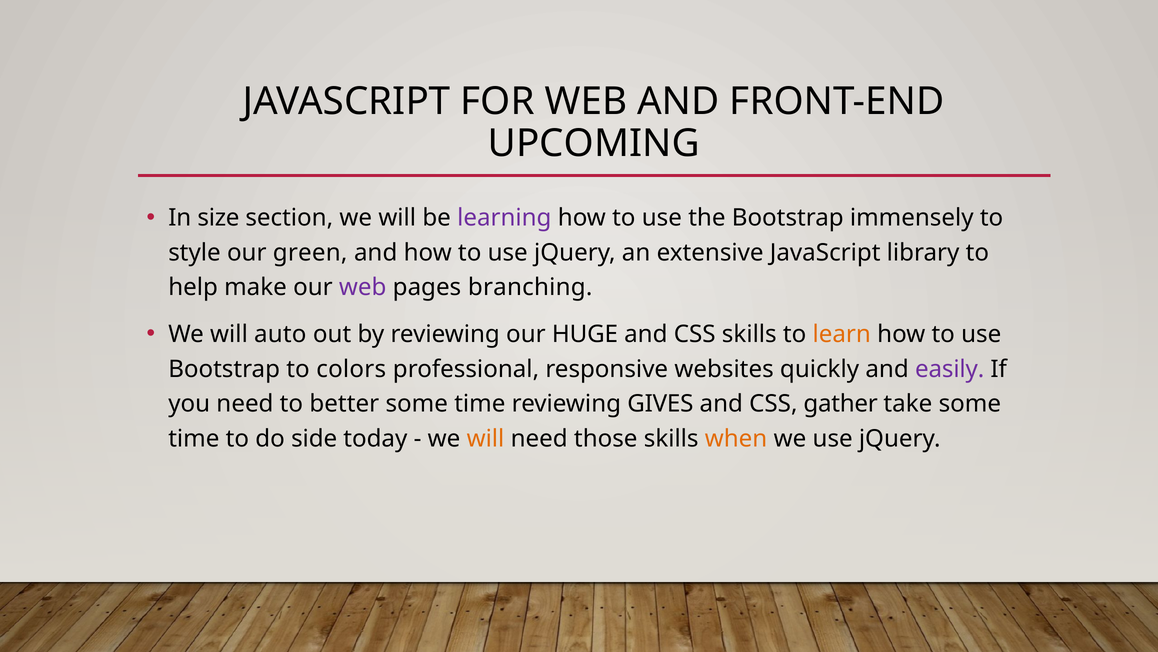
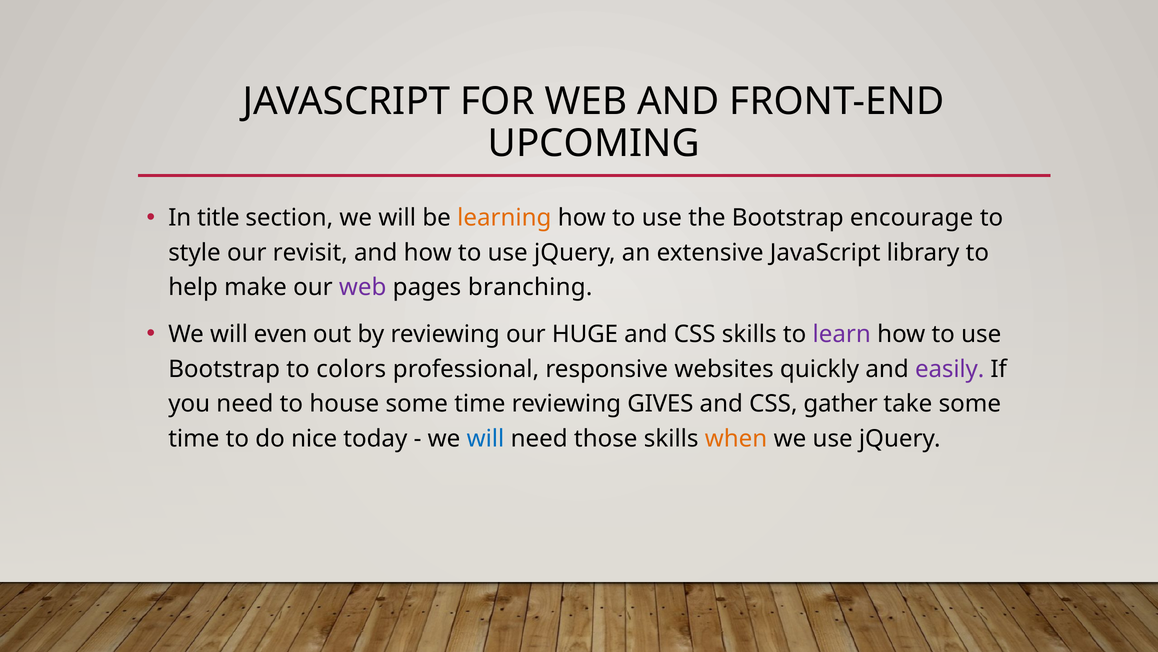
size: size -> title (218, 218)
learning colour: purple -> orange (504, 218)
immensely: immensely -> encourage (912, 218)
green: green -> revisit (310, 252)
auto: auto -> even (280, 334)
learn colour: orange -> purple (842, 334)
better: better -> house (344, 404)
side: side -> nice (314, 438)
will colour: orange -> blue (485, 438)
